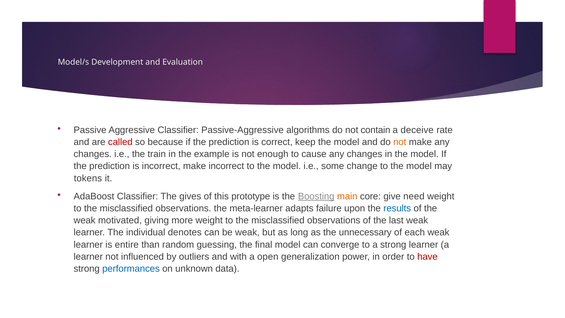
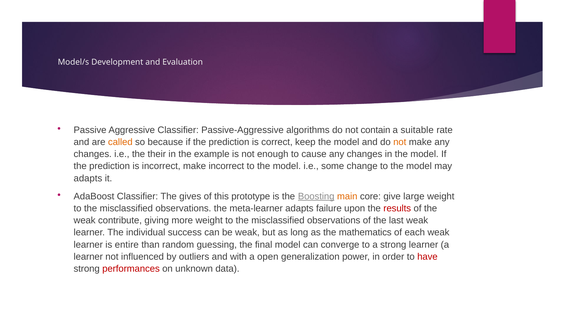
deceive: deceive -> suitable (417, 130)
called colour: red -> orange (120, 142)
train: train -> their (157, 154)
tokens: tokens -> adapts (88, 178)
need: need -> large (414, 196)
results colour: blue -> red (397, 208)
motivated: motivated -> contribute (120, 220)
denotes: denotes -> success (185, 232)
unnecessary: unnecessary -> mathematics (365, 232)
performances colour: blue -> red (131, 269)
